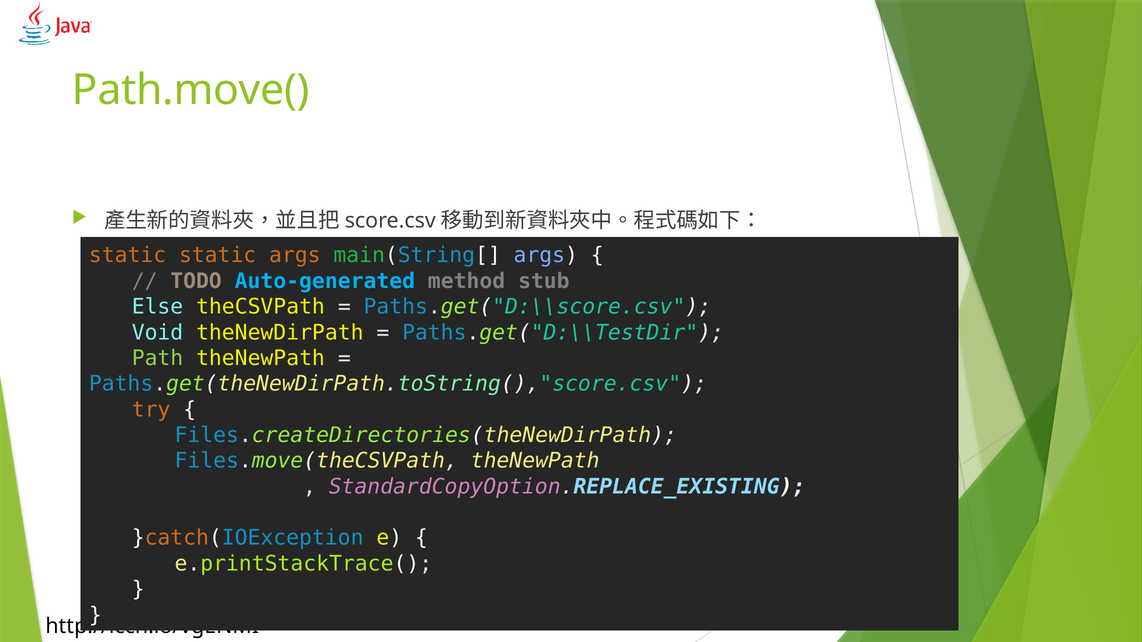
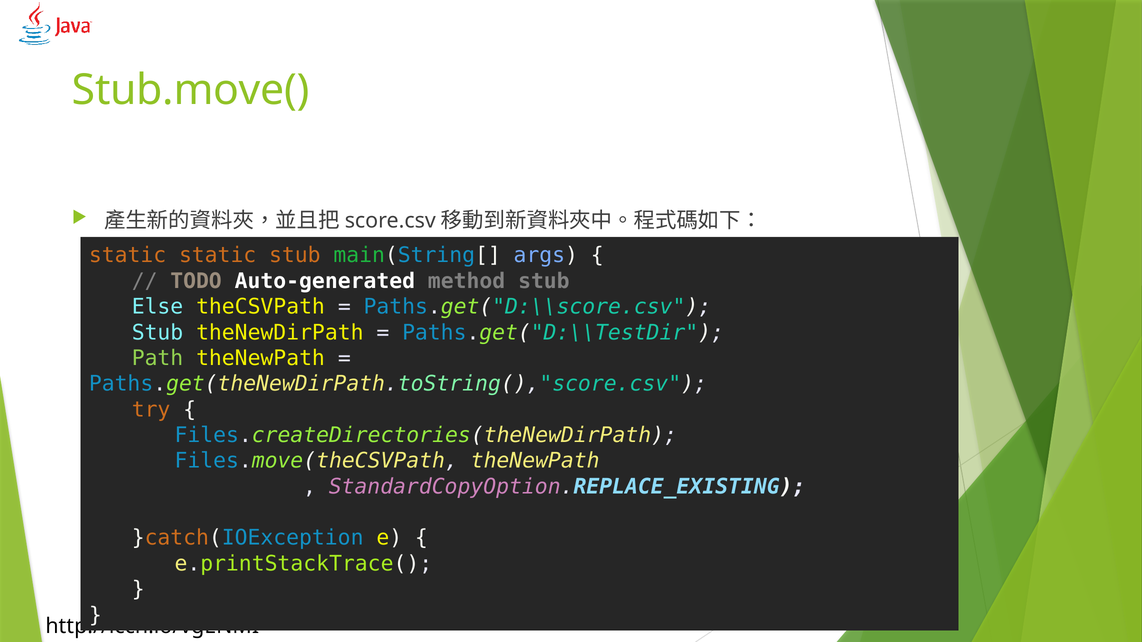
Path.move(: Path.move( -> Stub.move( (191, 90)
static args: args -> stub (295, 256)
Auto-generated colour: light blue -> white (325, 281)
Void: Void -> Stub (158, 333)
